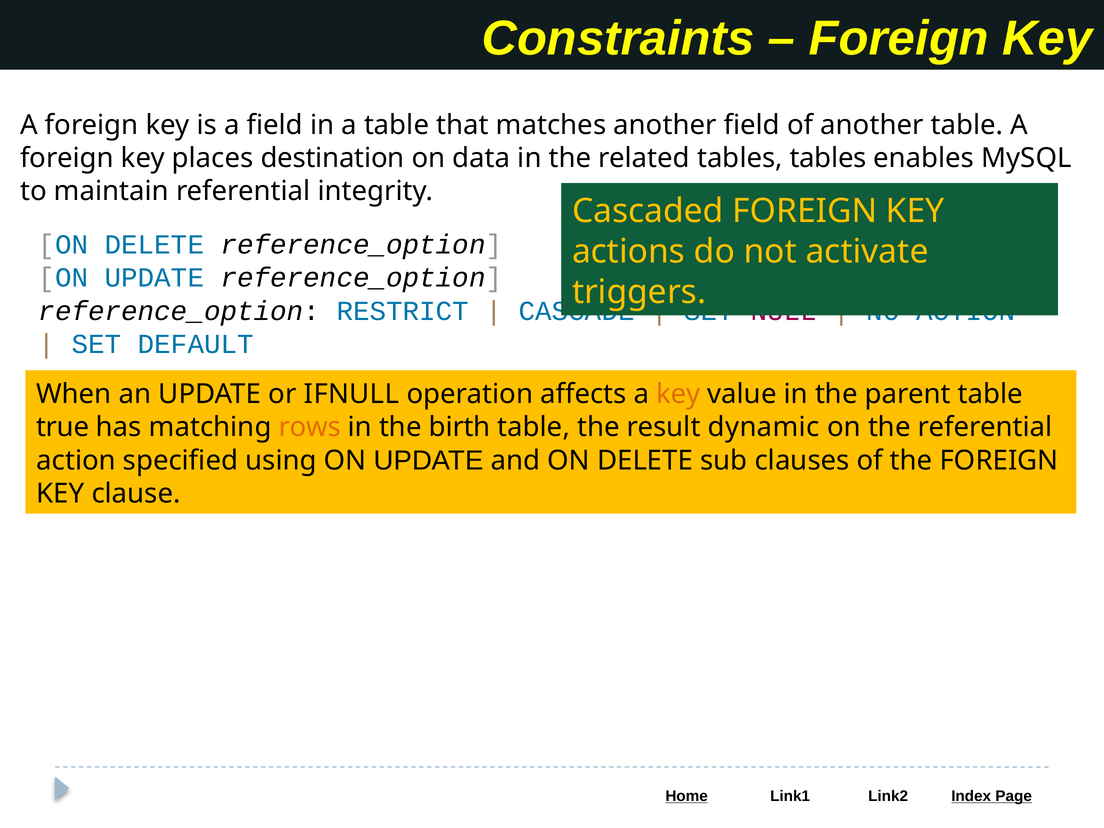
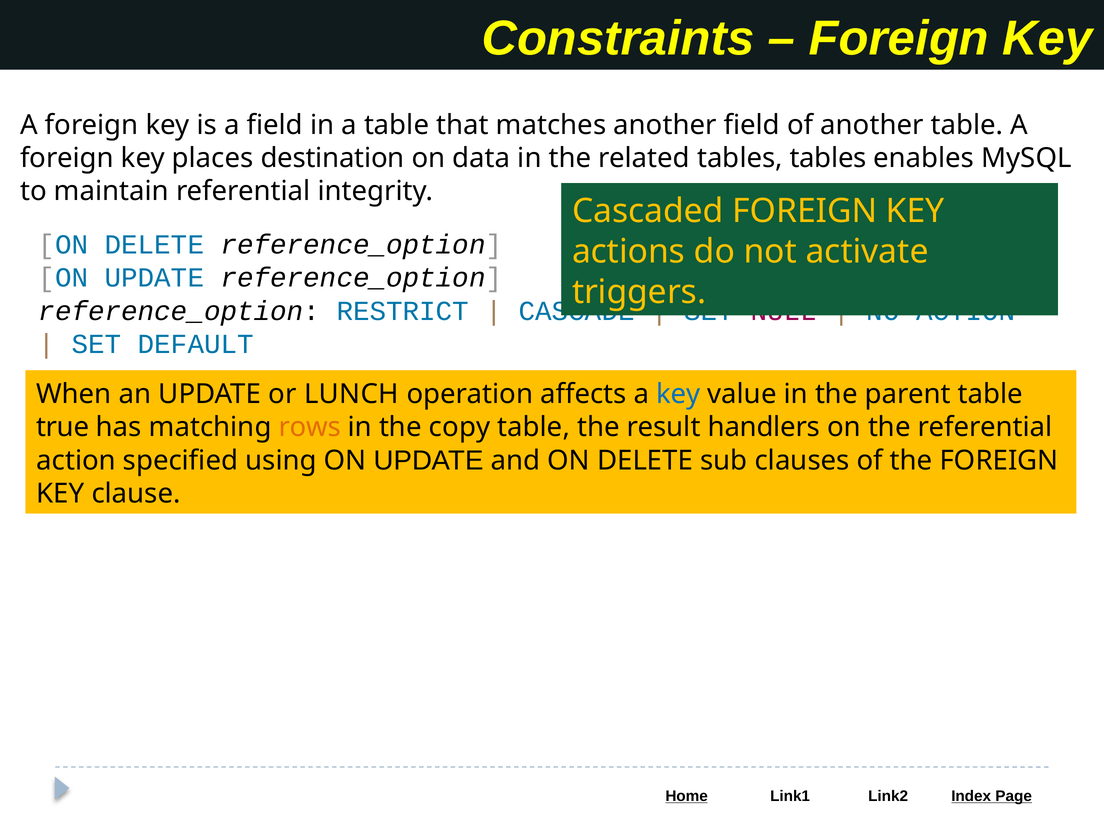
IFNULL: IFNULL -> LUNCH (351, 394)
key colour: orange -> blue (678, 394)
birth: birth -> copy (460, 427)
dynamic: dynamic -> handlers (764, 427)
